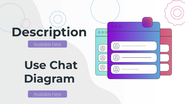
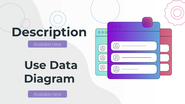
Chat: Chat -> Data (64, 65)
